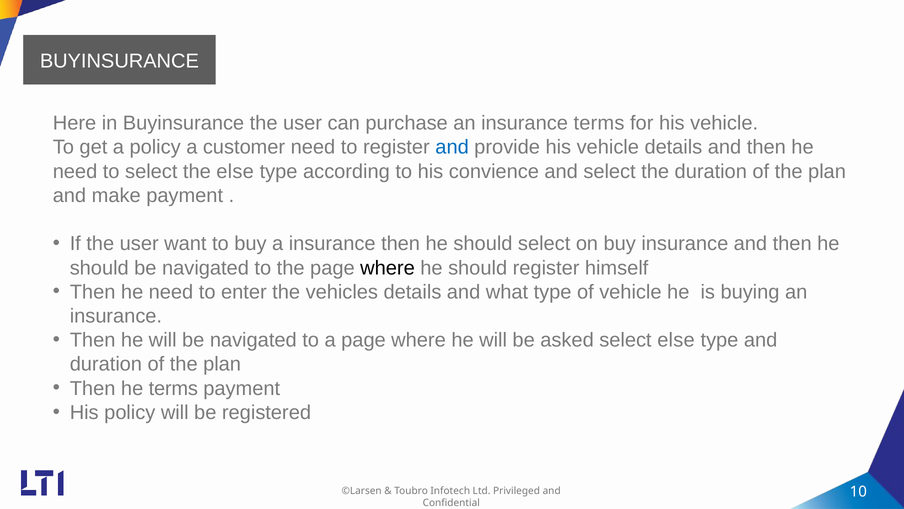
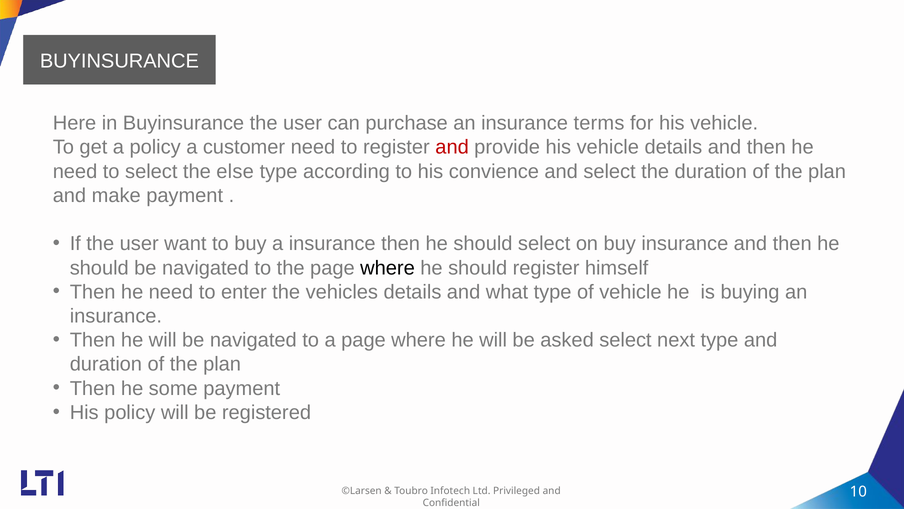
and colour: blue -> red (452, 147)
select else: else -> next (676, 340)
he terms: terms -> some (173, 388)
